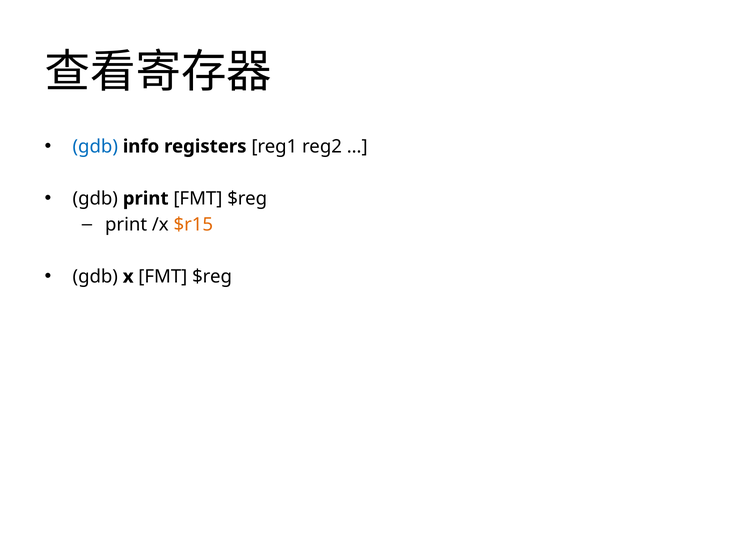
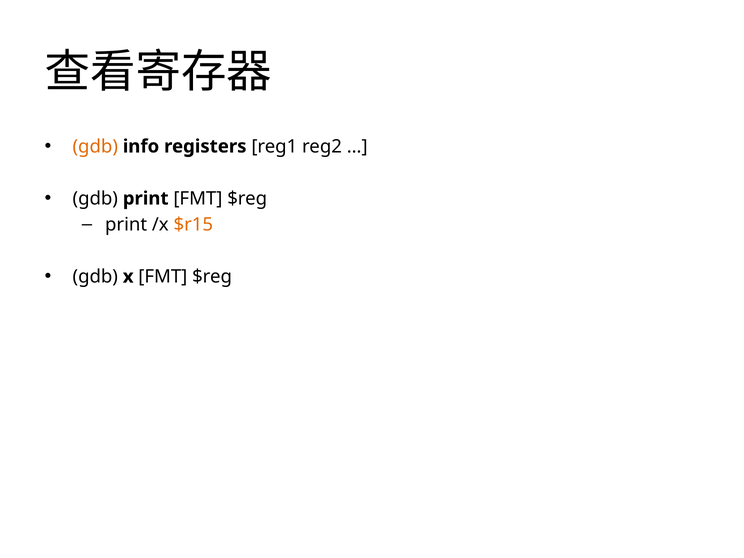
gdb colour: blue -> orange (95, 146)
